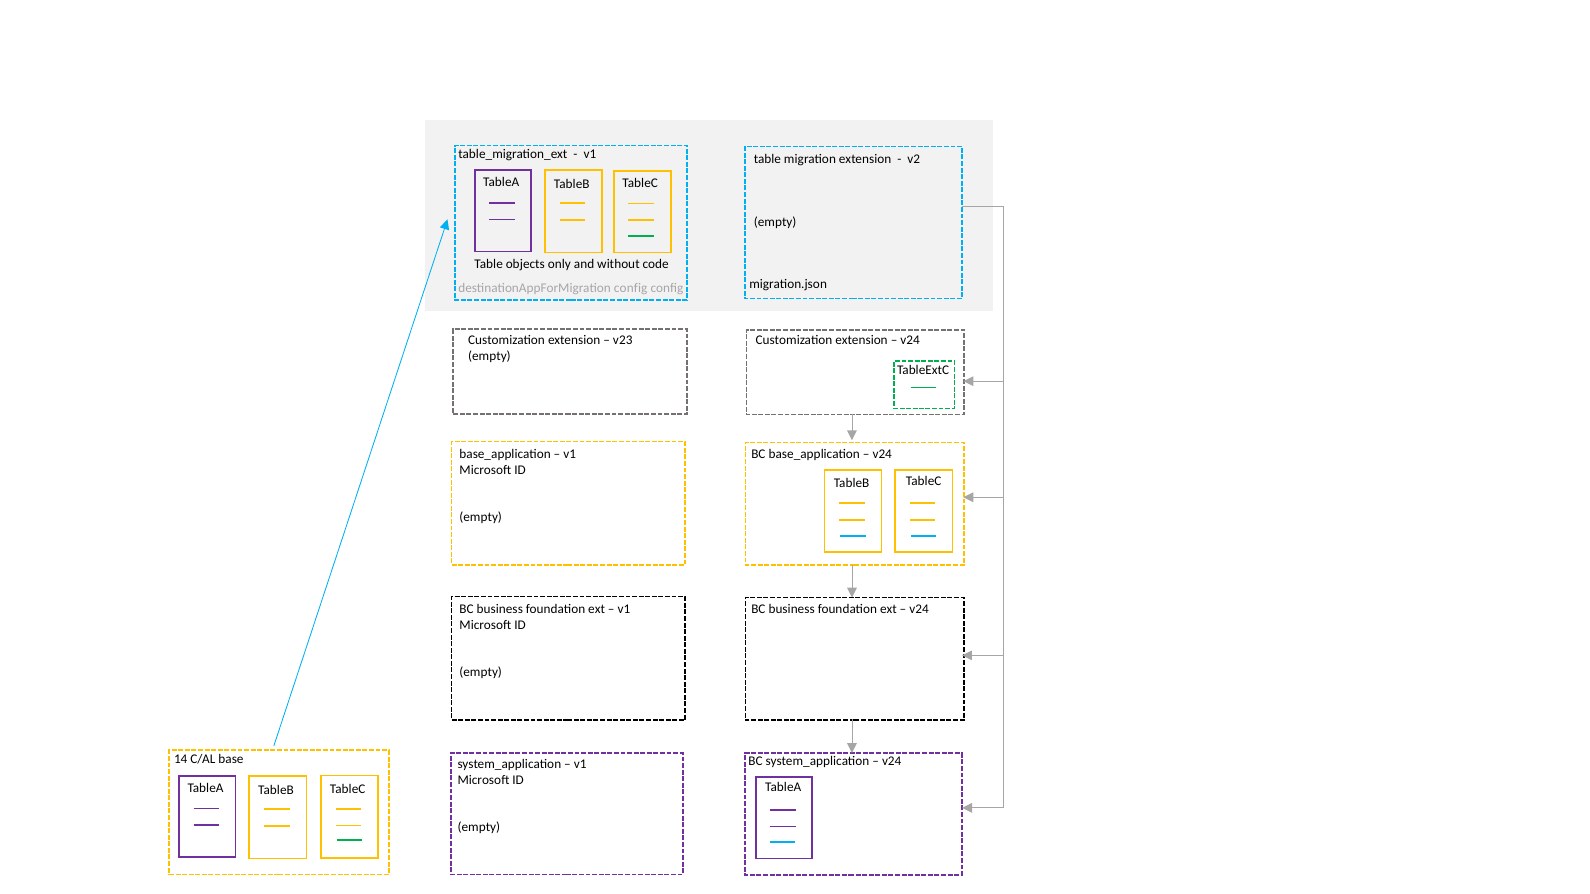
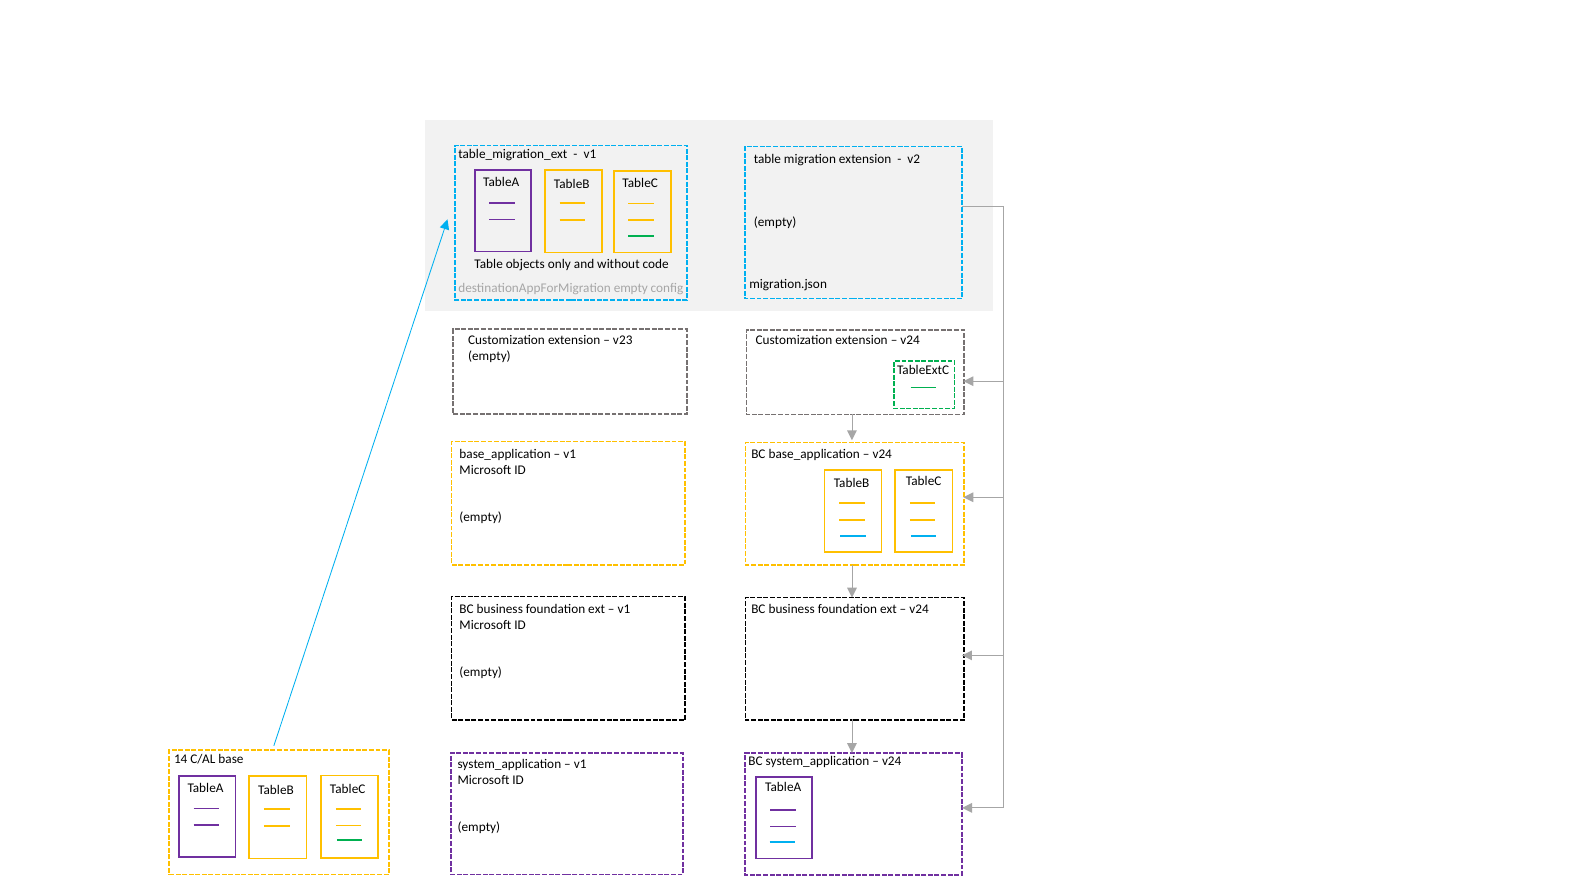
destinationAppForMigration config: config -> empty (631, 288)
